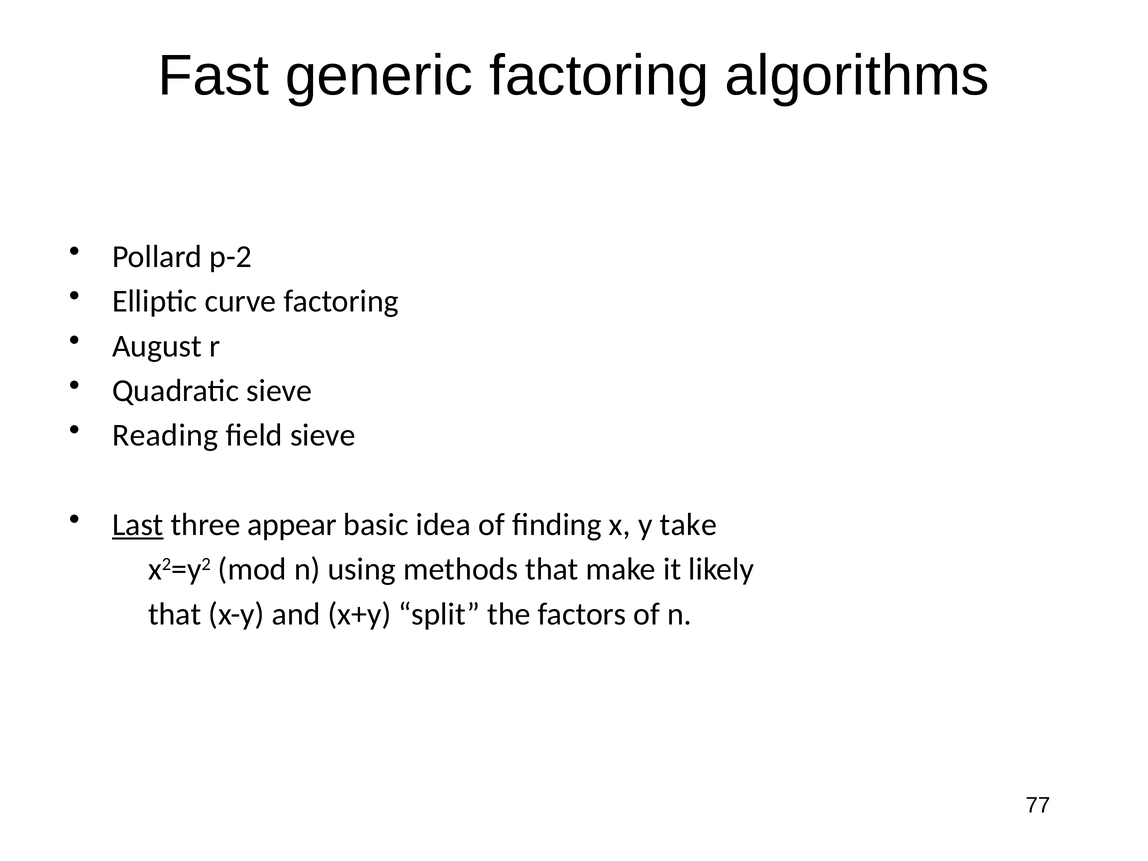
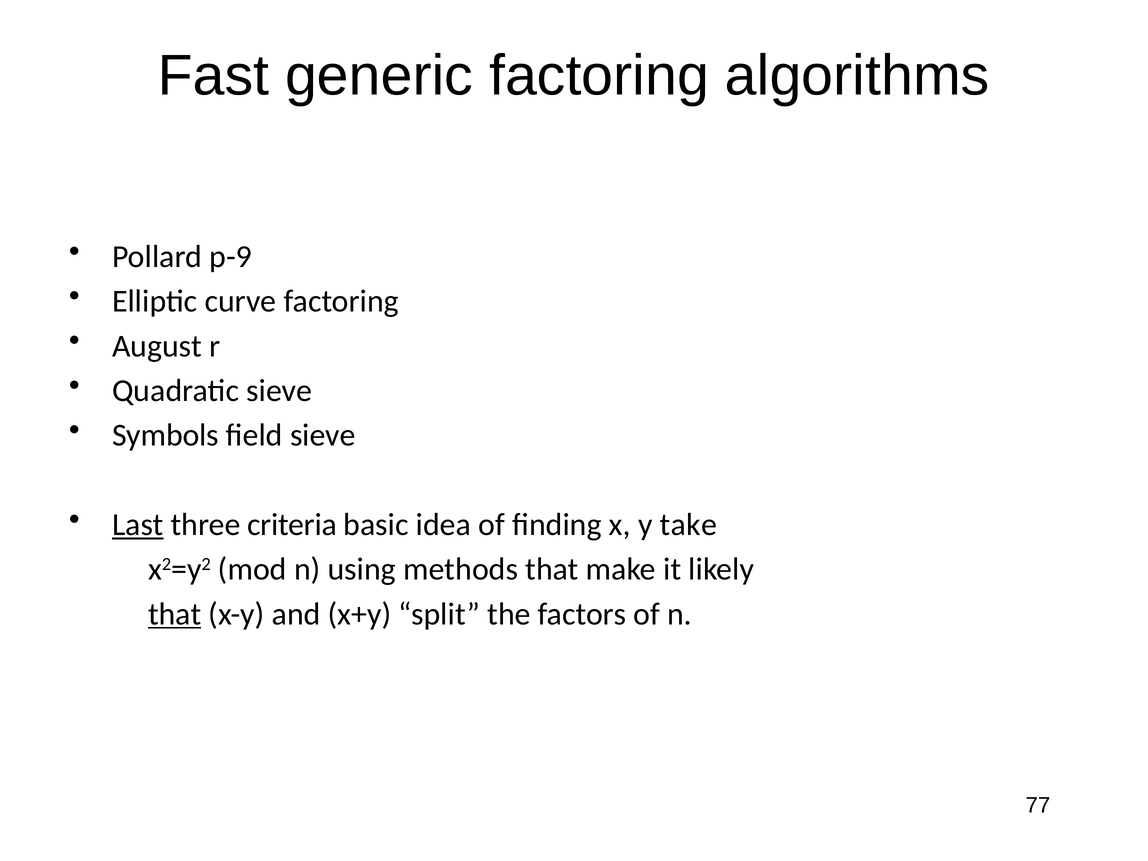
p-2: p-2 -> p-9 (231, 257)
Reading: Reading -> Symbols (165, 435)
appear: appear -> criteria (292, 525)
that underline: none -> present (175, 614)
